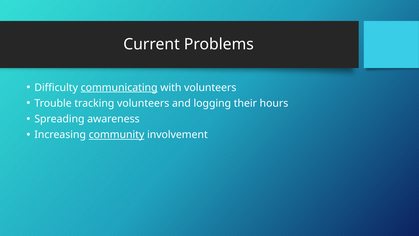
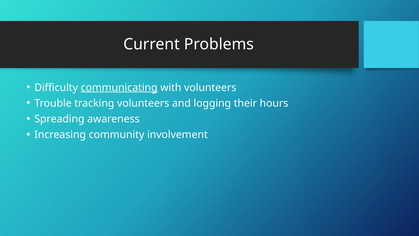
community underline: present -> none (117, 135)
